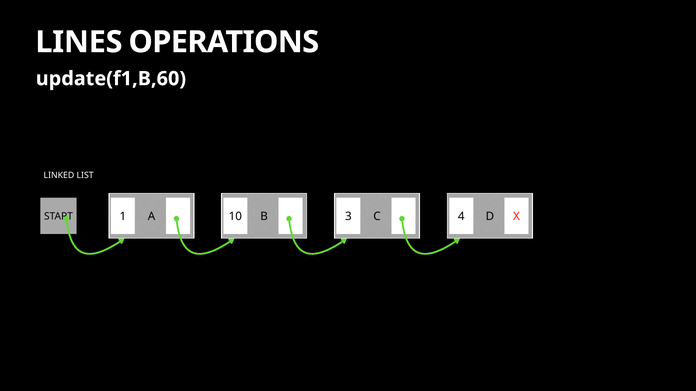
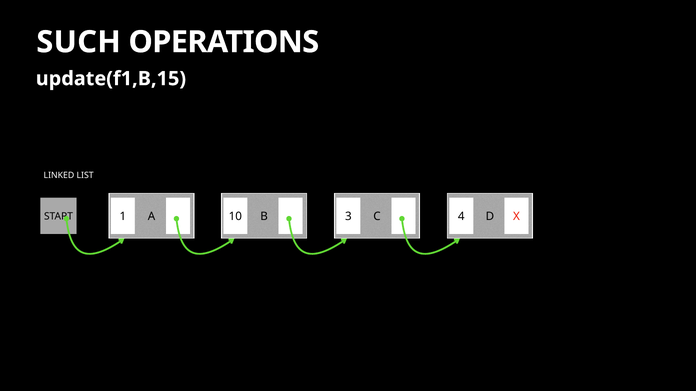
LINES: LINES -> SUCH (79, 42)
update(f1,B,60: update(f1,B,60 -> update(f1,B,15 (111, 79)
